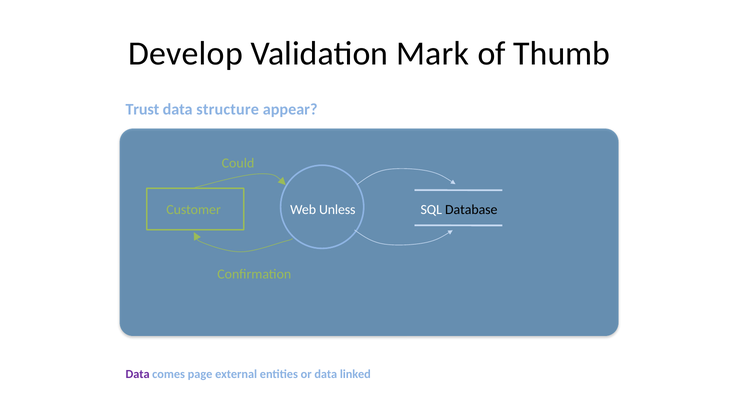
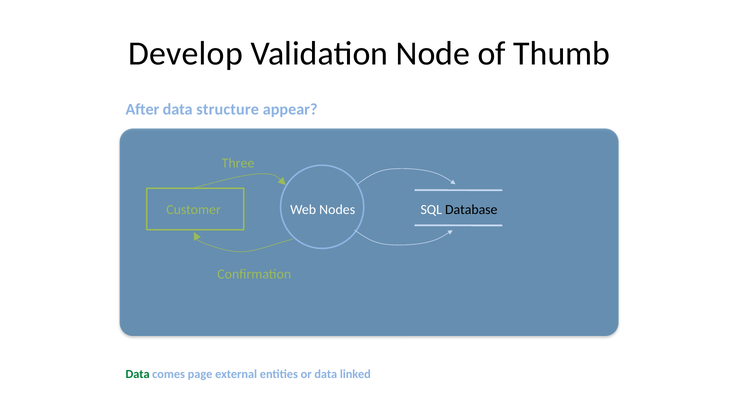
Mark: Mark -> Node (433, 54)
Trust: Trust -> After (142, 109)
Could: Could -> Three (238, 163)
Unless: Unless -> Nodes (337, 209)
Data colour: purple -> green (138, 374)
